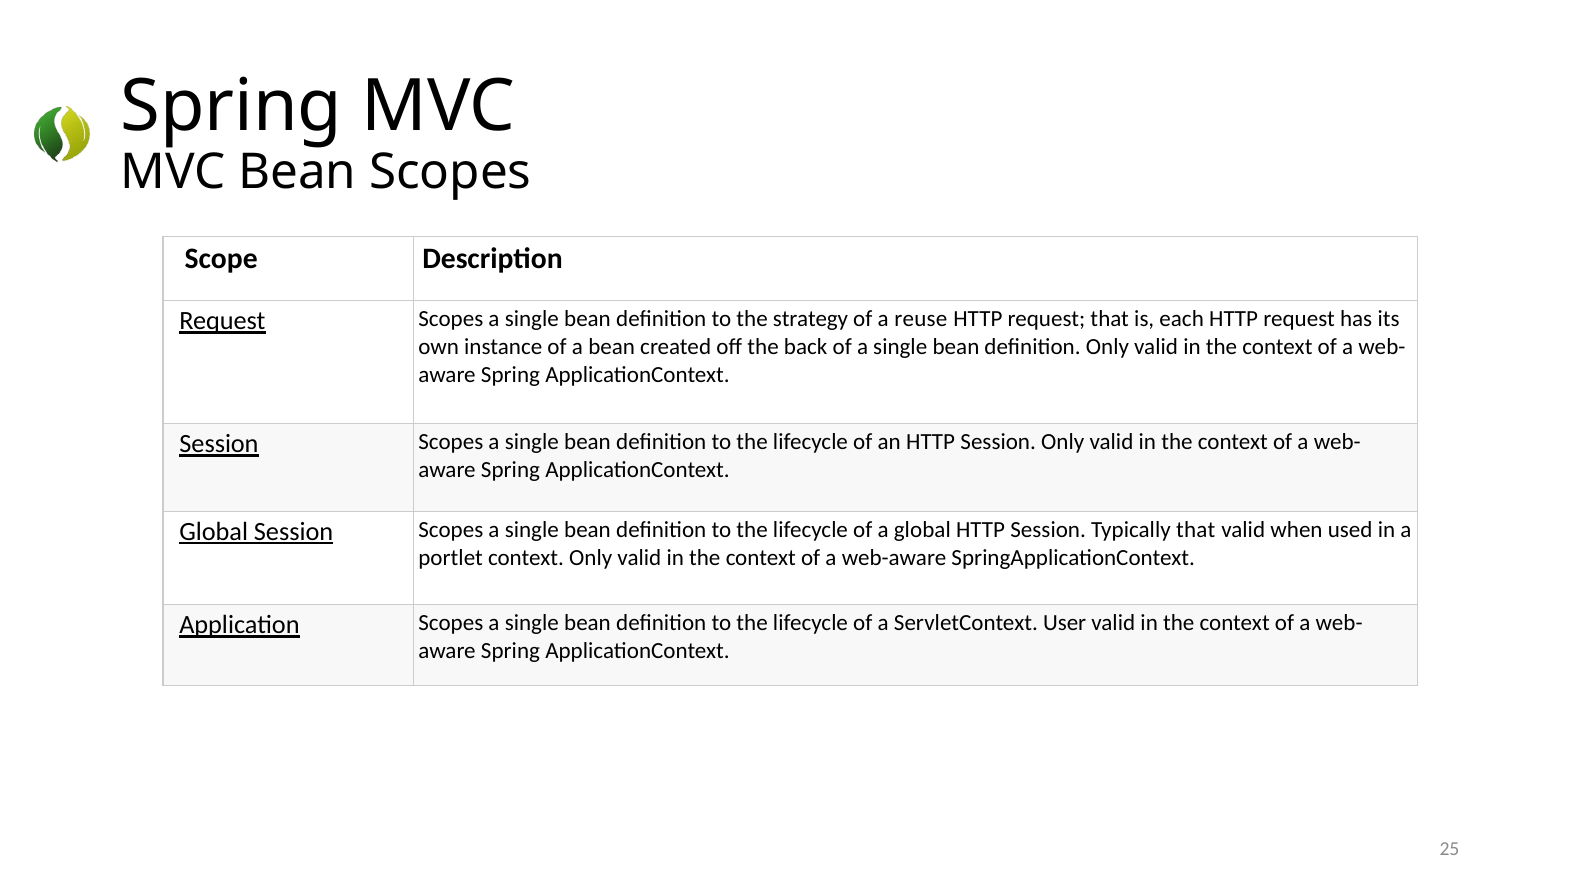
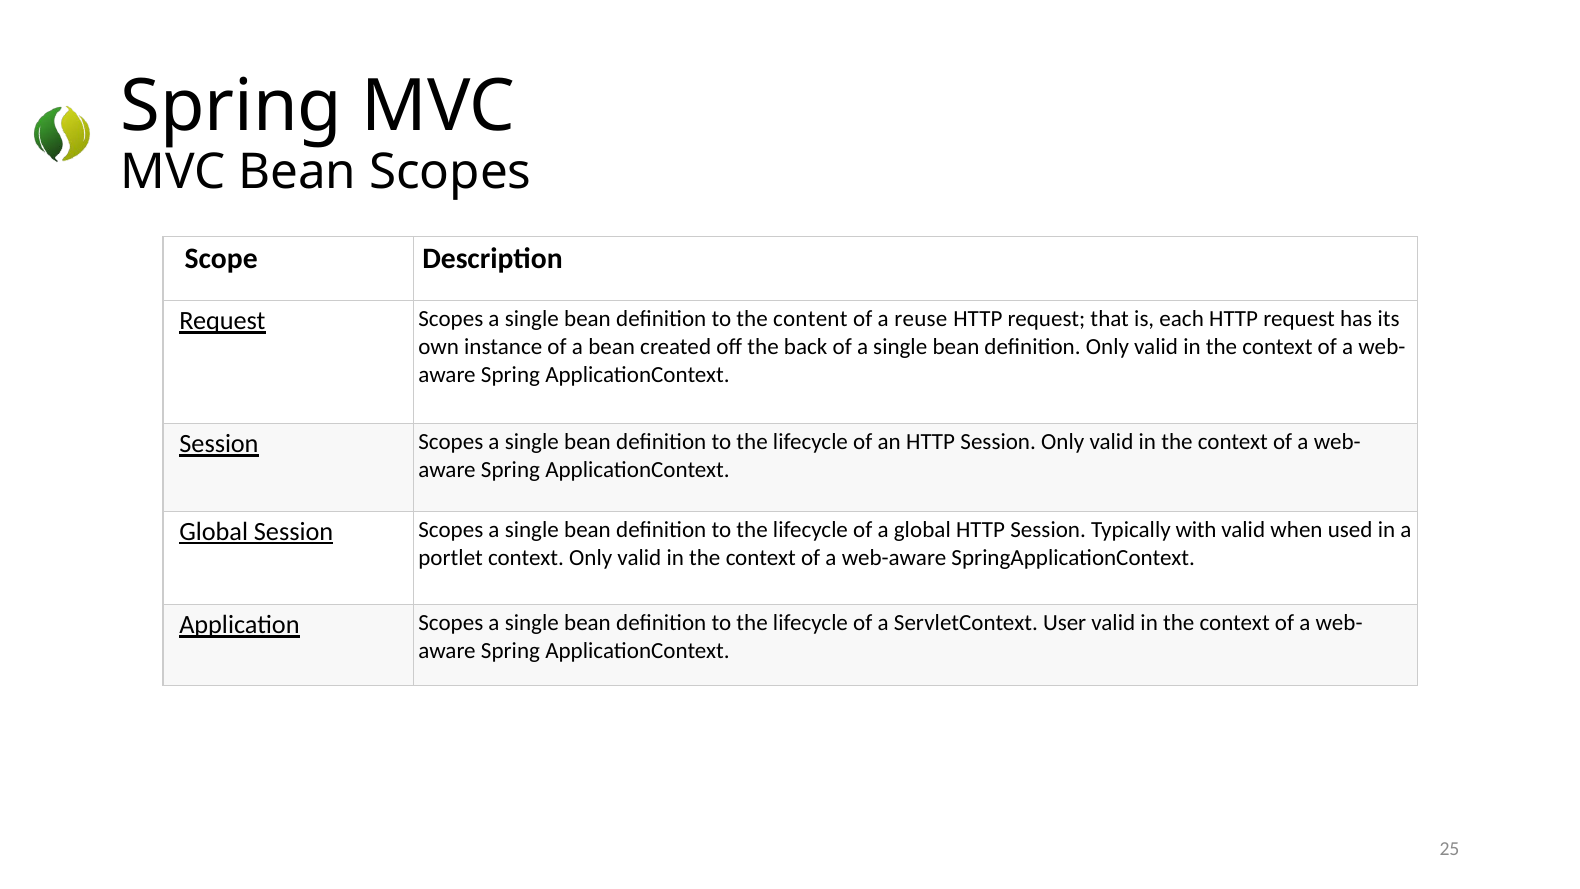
strategy: strategy -> content (810, 319)
Typically that: that -> with (1196, 529)
